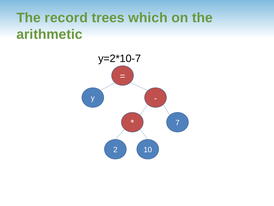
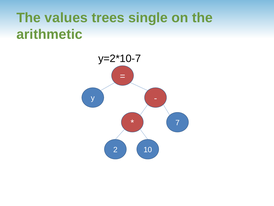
record: record -> values (66, 18)
which: which -> single (148, 18)
